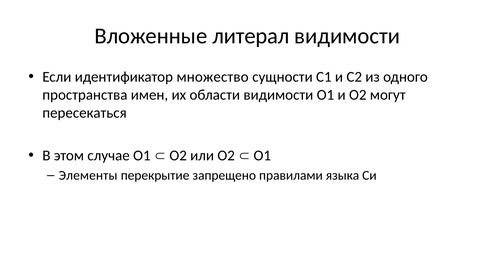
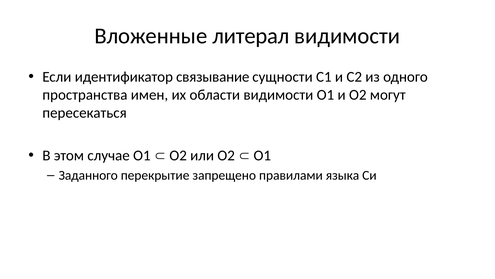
множество: множество -> связывание (213, 77)
Элементы: Элементы -> Заданного (88, 175)
